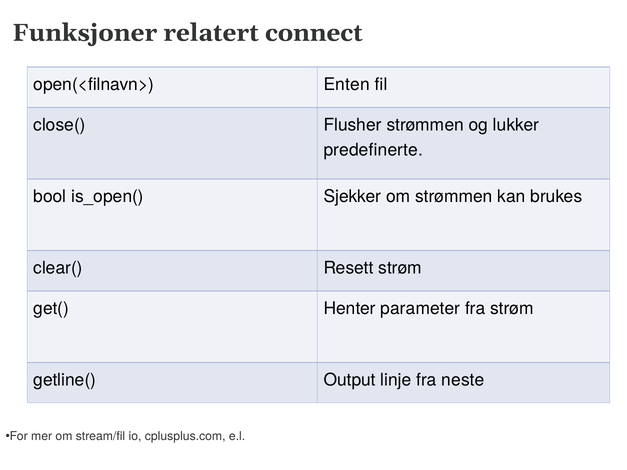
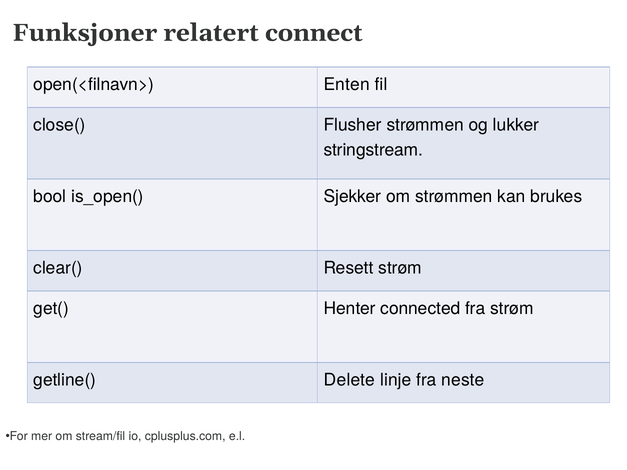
predefinerte: predefinerte -> stringstream (373, 150)
parameter: parameter -> connected (420, 308)
Output: Output -> Delete (350, 380)
